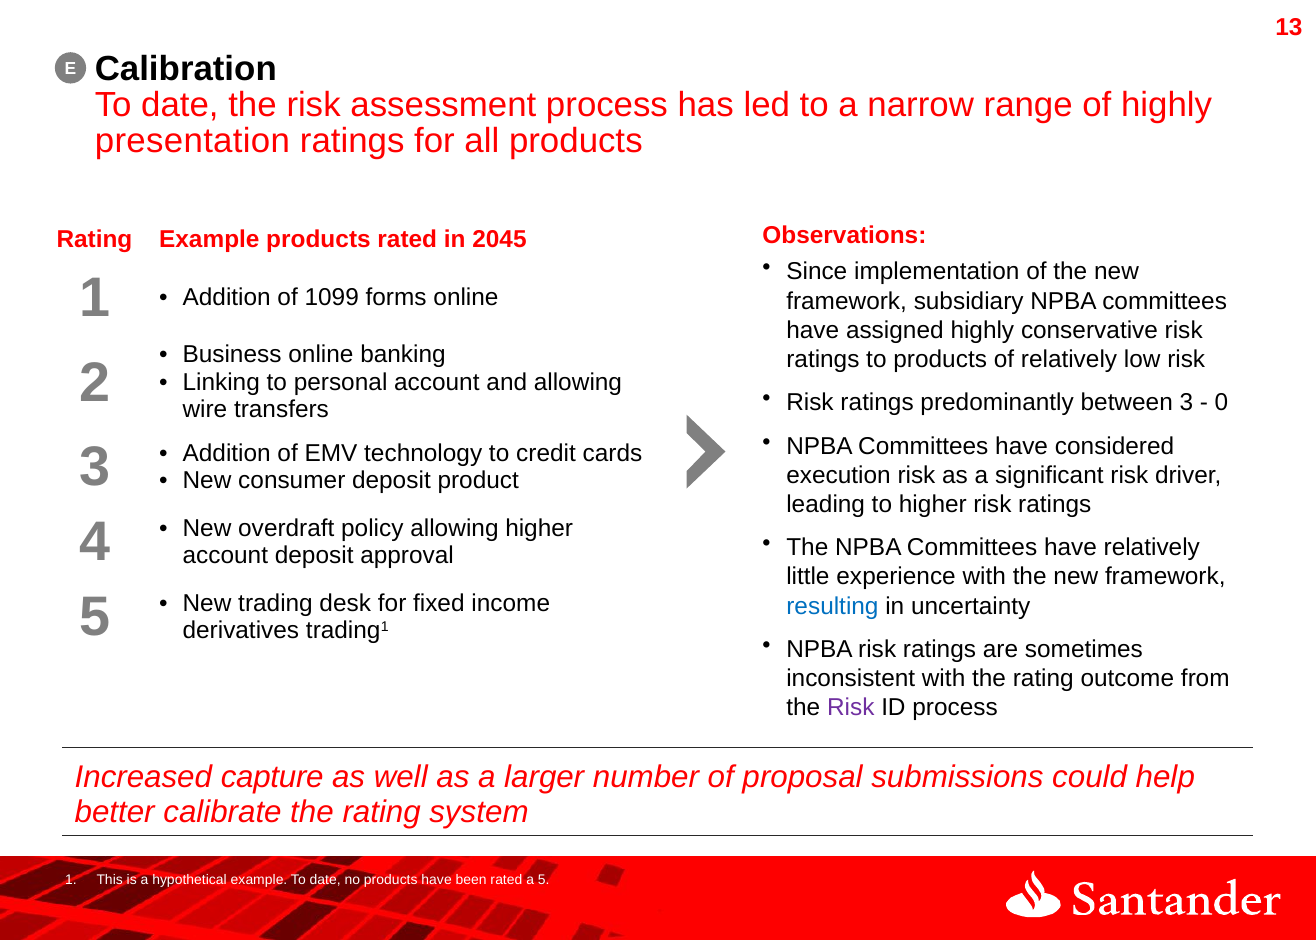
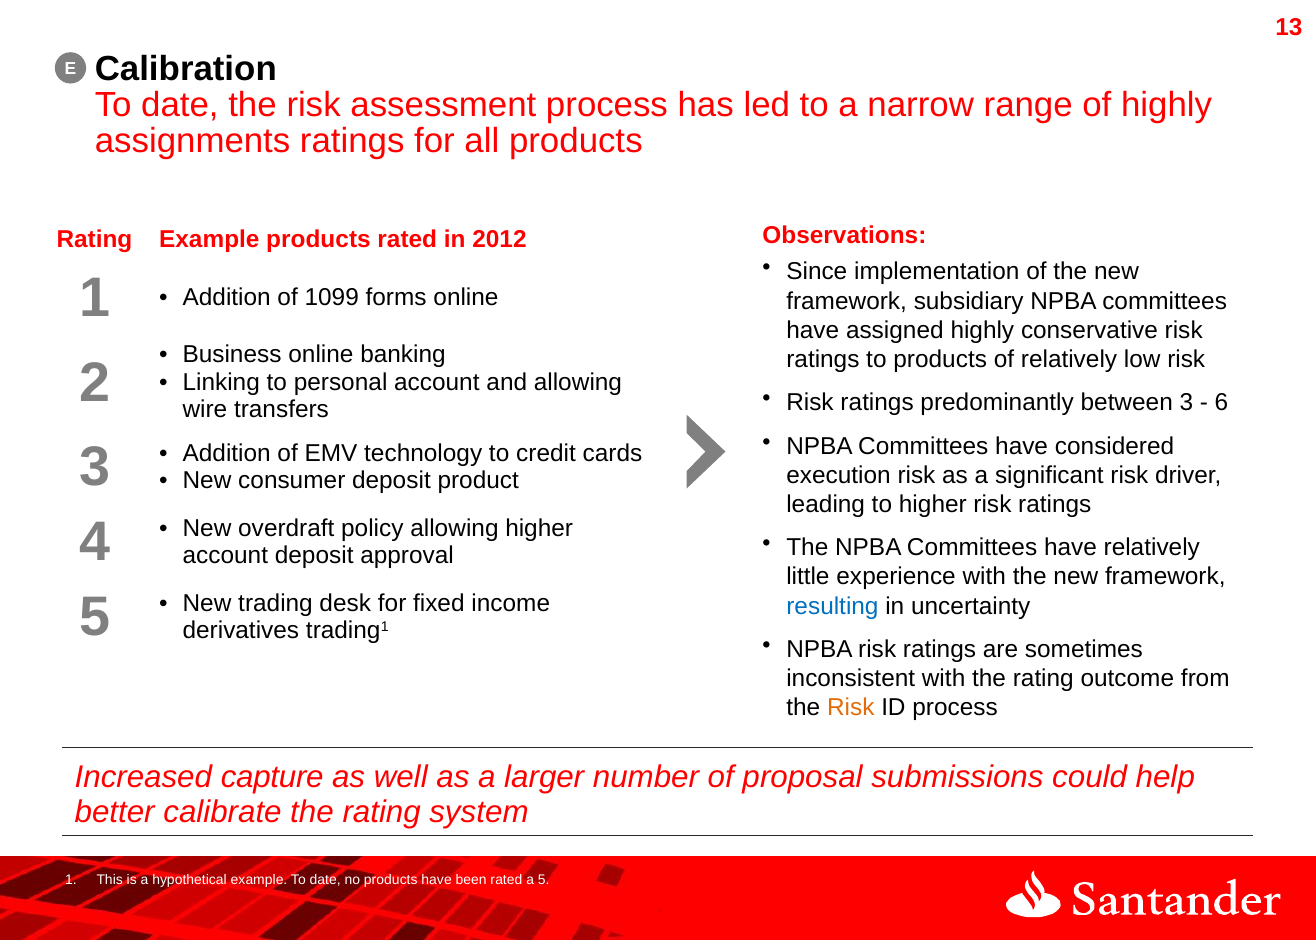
presentation: presentation -> assignments (193, 141)
2045: 2045 -> 2012 (499, 240)
0: 0 -> 6 (1222, 403)
Risk colour: purple -> orange (851, 708)
